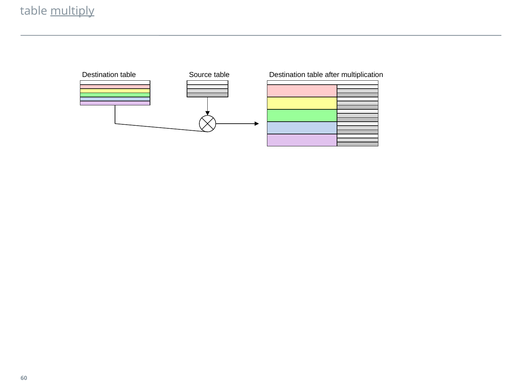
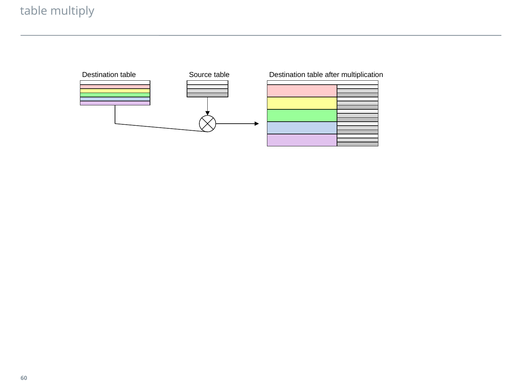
multiply underline: present -> none (72, 11)
